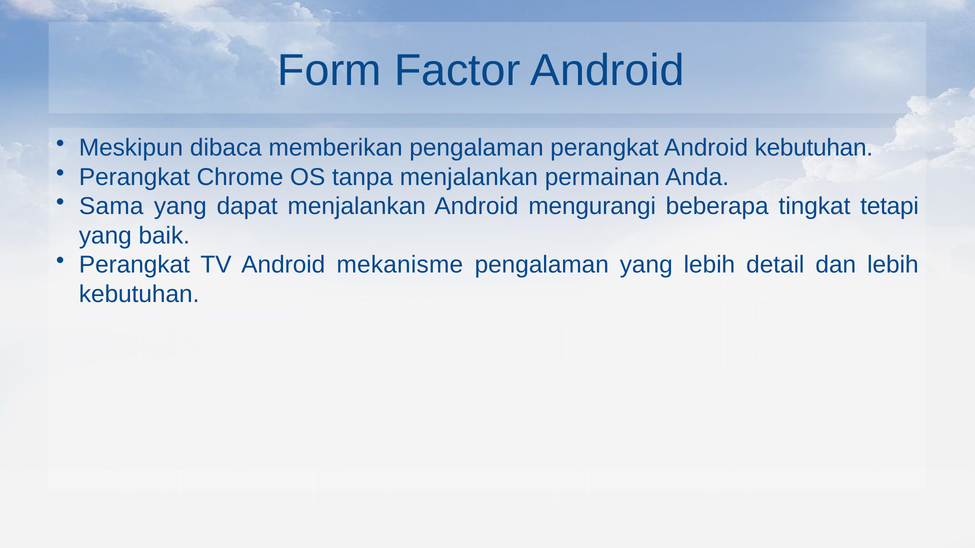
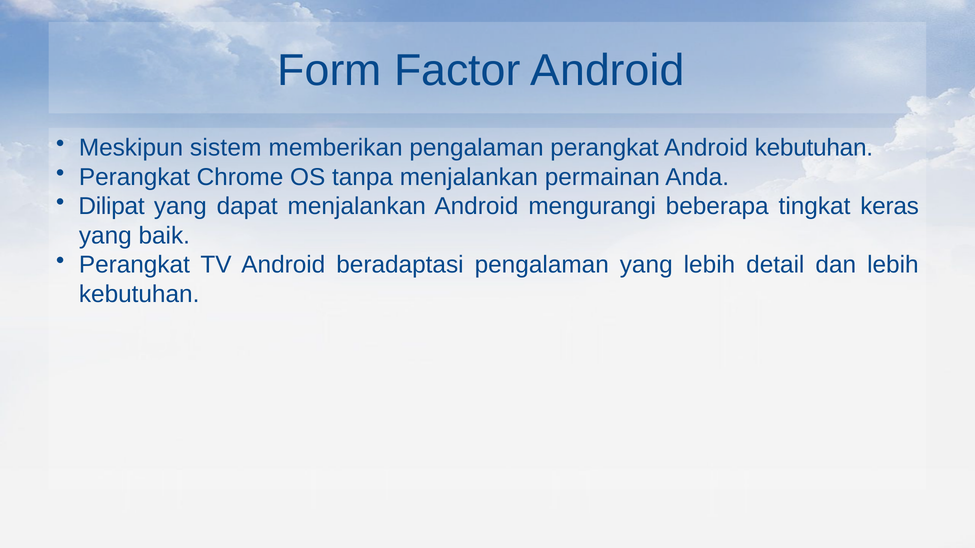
dibaca: dibaca -> sistem (226, 148)
Sama: Sama -> Dilipat (112, 206)
tetapi: tetapi -> keras (890, 206)
mekanisme: mekanisme -> beradaptasi (400, 265)
